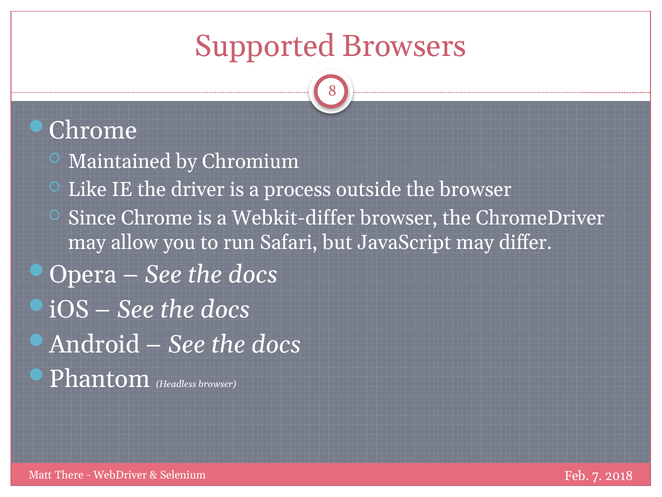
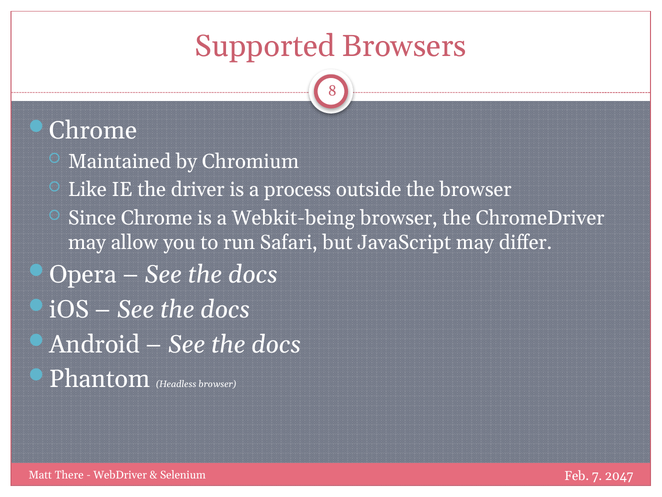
Webkit-differ: Webkit-differ -> Webkit-being (293, 218)
2018: 2018 -> 2047 (619, 476)
